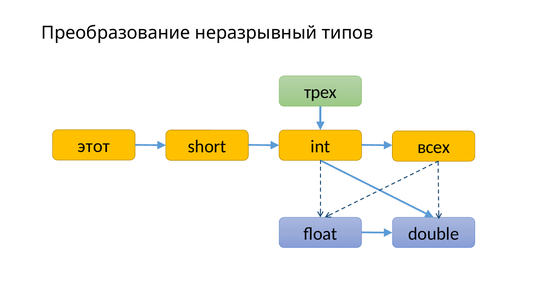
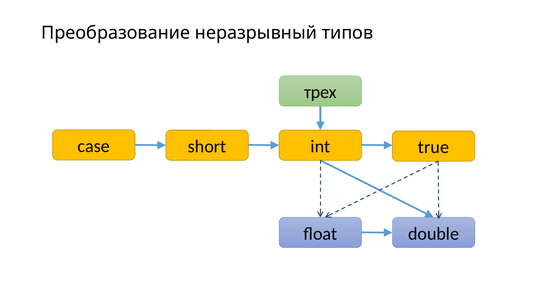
этот: этот -> case (94, 146)
всех: всех -> true (433, 147)
